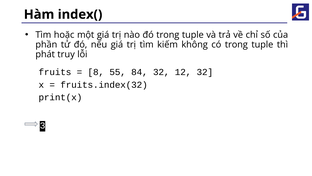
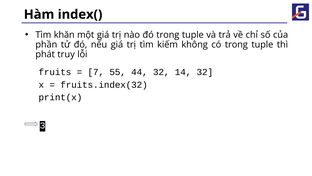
hoặc: hoặc -> khăn (64, 35)
8: 8 -> 7 (96, 72)
84: 84 -> 44 (139, 72)
12: 12 -> 14 (183, 72)
